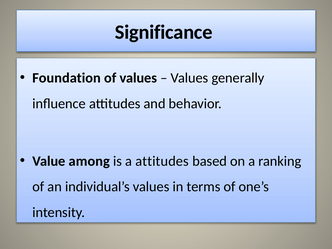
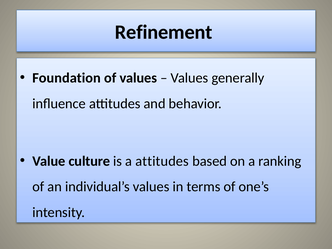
Significance: Significance -> Refinement (164, 32)
among: among -> culture (89, 161)
